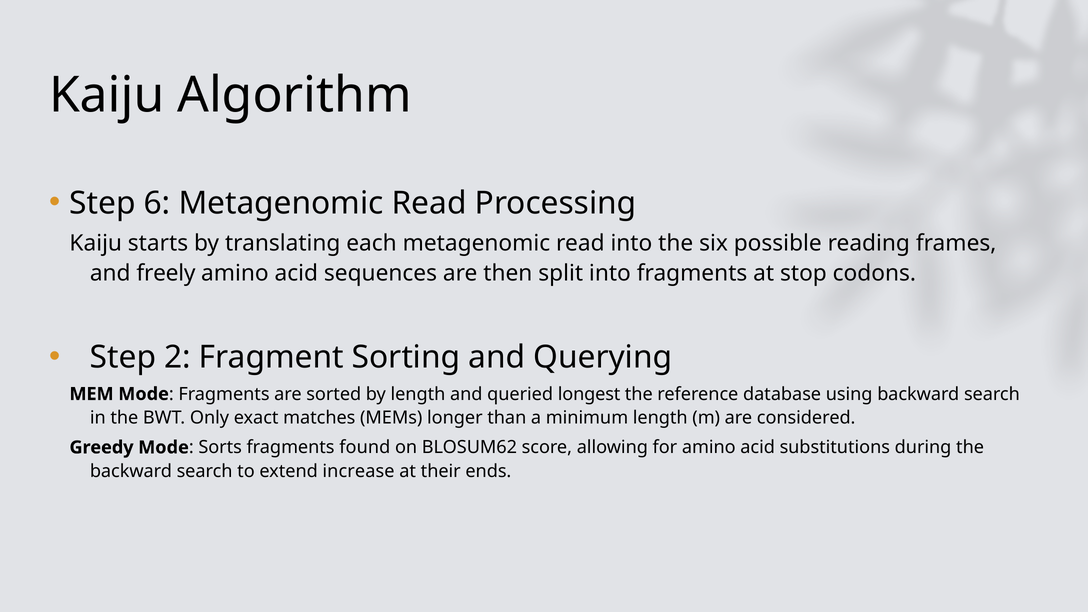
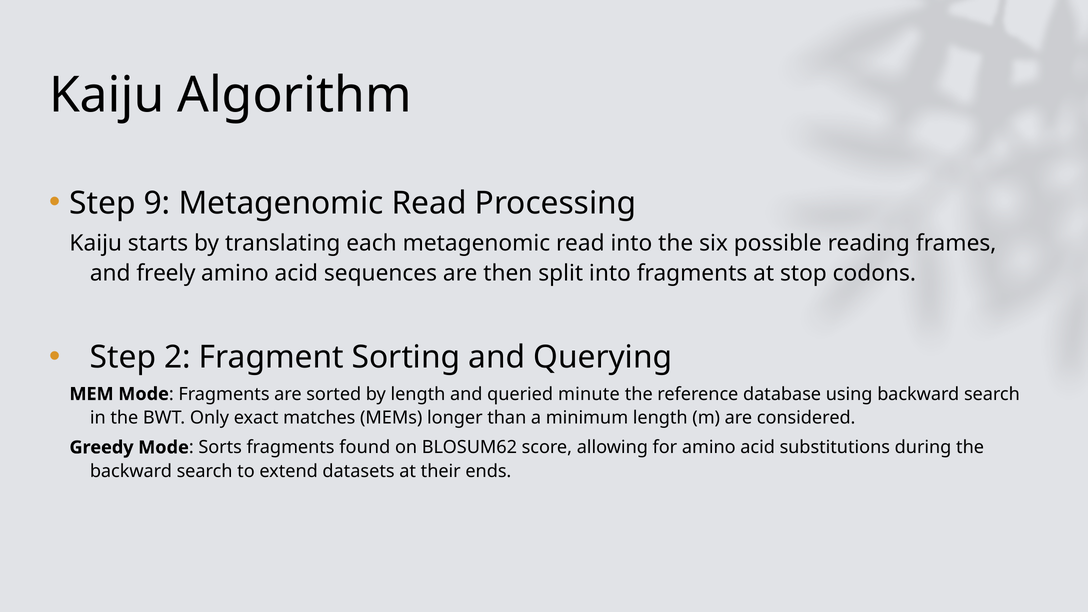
6: 6 -> 9 (157, 203)
longest: longest -> minute (589, 394)
increase: increase -> datasets (359, 471)
